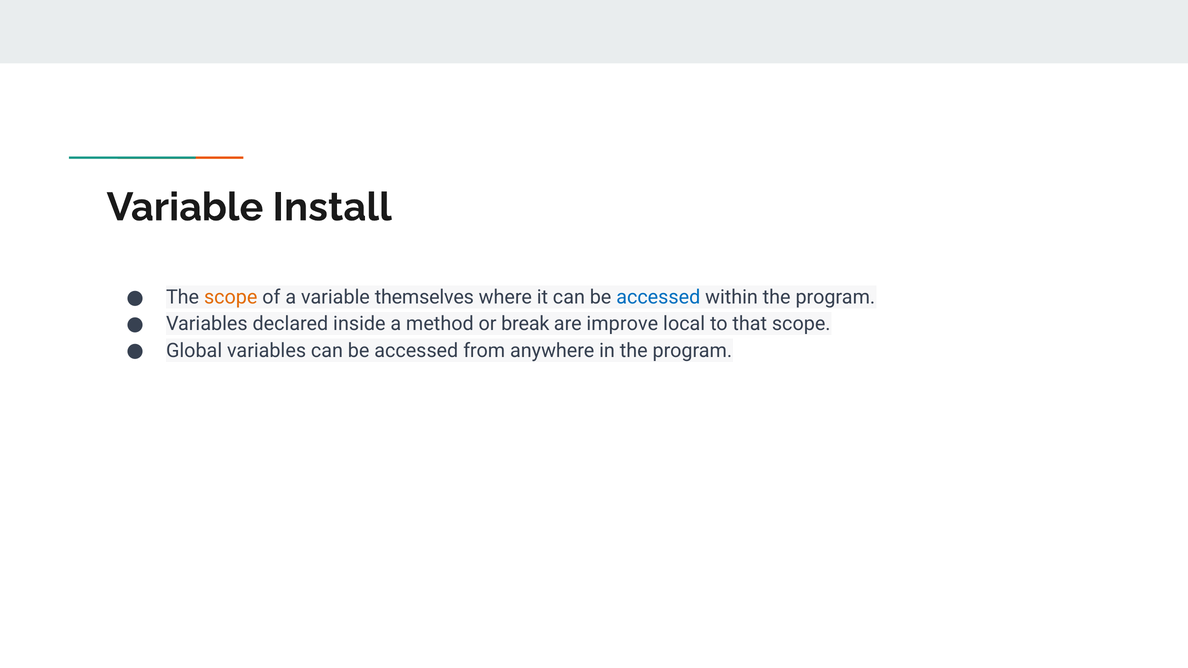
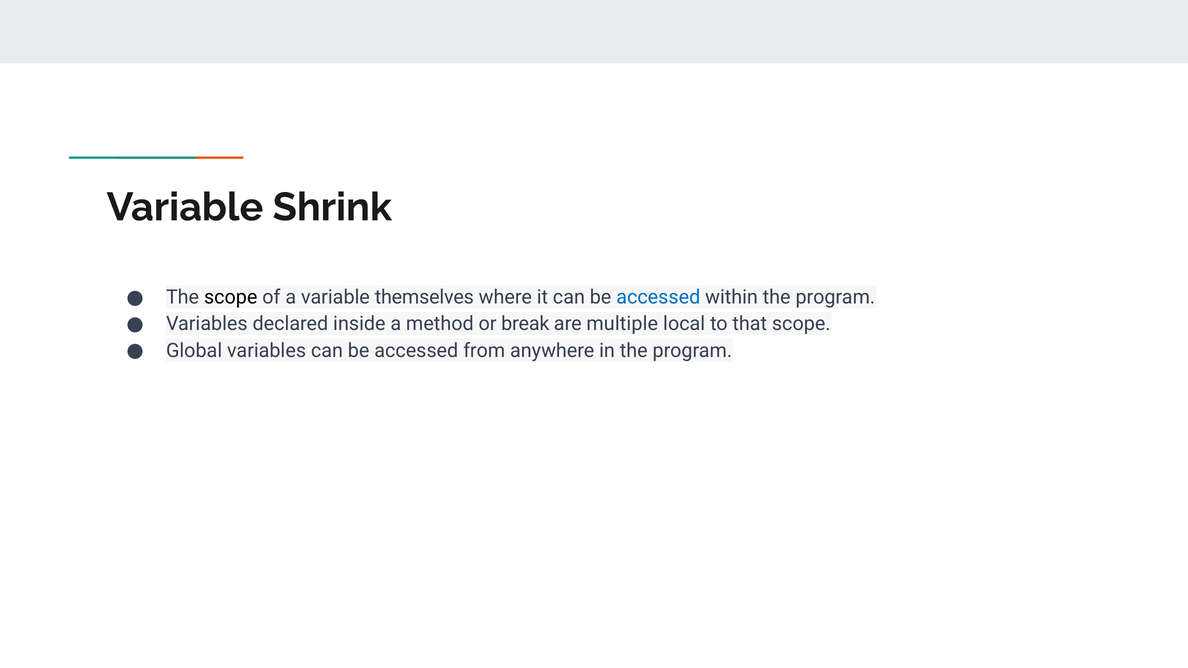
Install: Install -> Shrink (332, 207)
scope colour: orange -> black (231, 297)
improve: improve -> multiple (622, 324)
